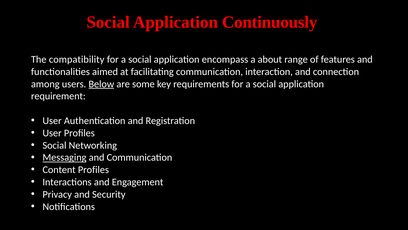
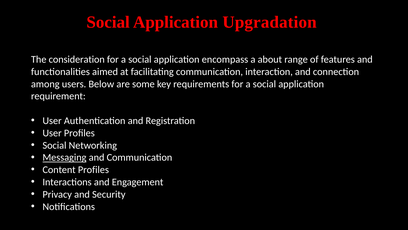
Continuously: Continuously -> Upgradation (270, 22)
compatibility: compatibility -> consideration (77, 59)
Below underline: present -> none (101, 84)
